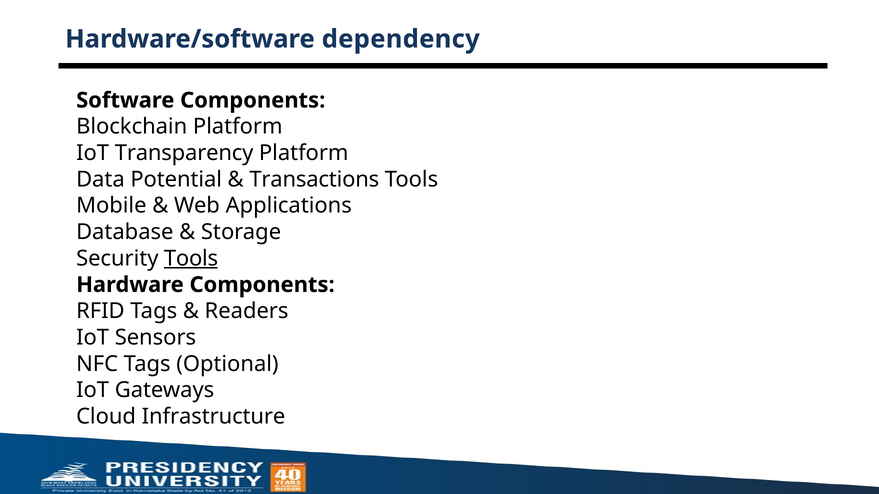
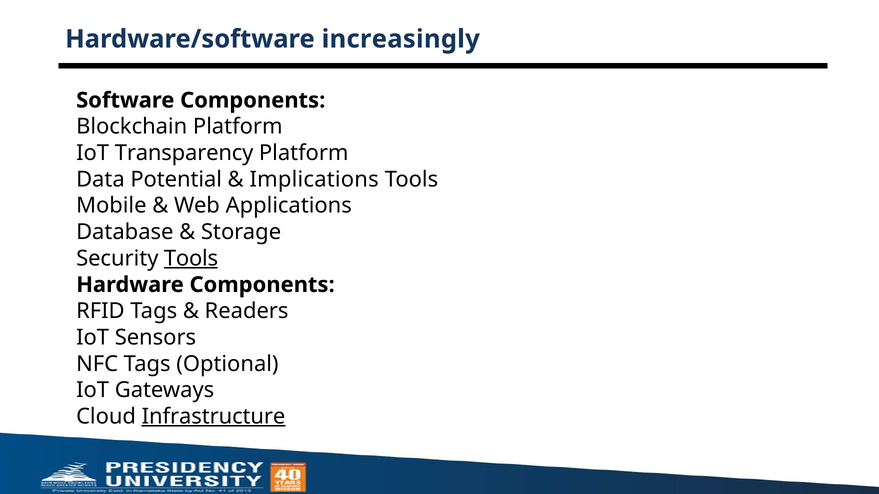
dependency: dependency -> increasingly (401, 39)
Transactions: Transactions -> Implications (314, 180)
Infrastructure underline: none -> present (214, 417)
